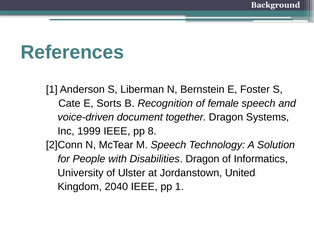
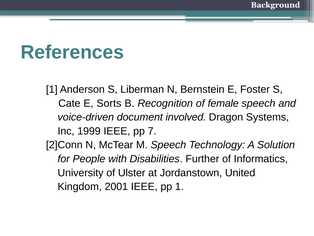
together: together -> involved (186, 117)
8: 8 -> 7 (152, 131)
Disabilities Dragon: Dragon -> Further (202, 159)
2040: 2040 -> 2001 (116, 186)
